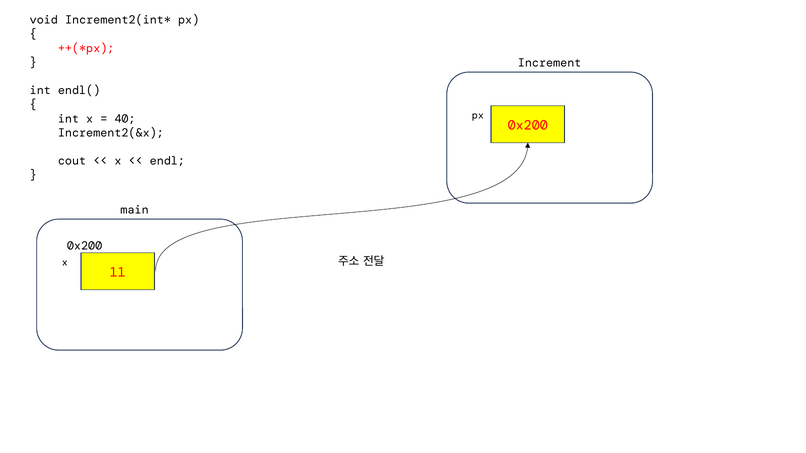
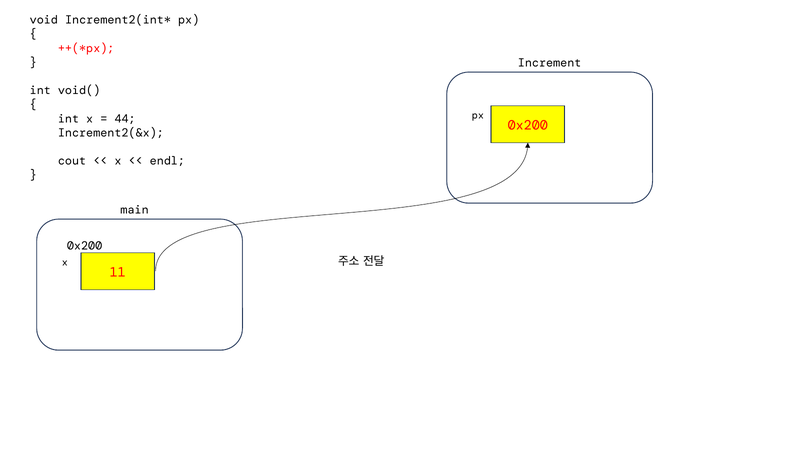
endl(: endl( -> void( (79, 91)
40: 40 -> 44 (125, 119)
